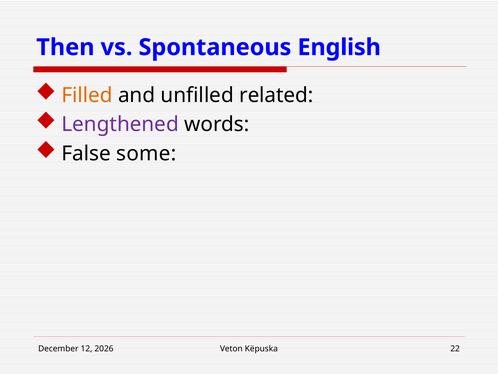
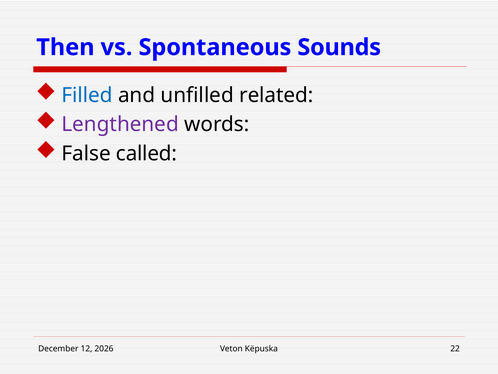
English: English -> Sounds (339, 47)
Filled colour: orange -> blue (87, 95)
some: some -> called (147, 153)
